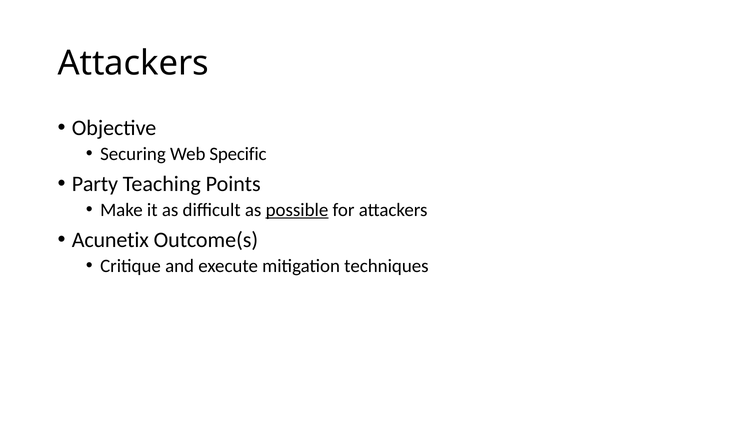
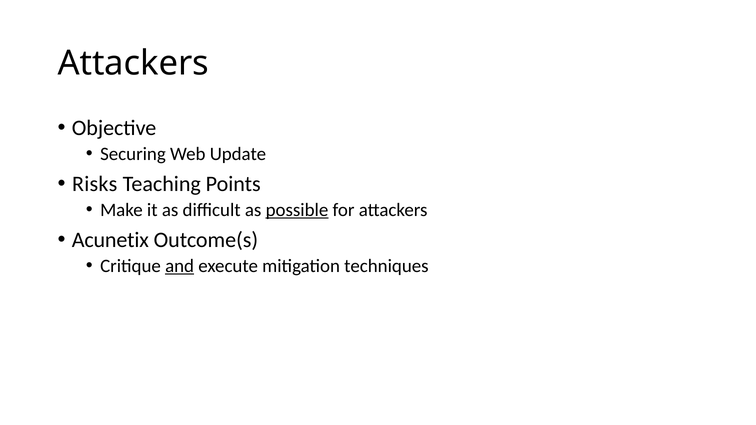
Specific: Specific -> Update (238, 154)
Party: Party -> Risks (95, 184)
and underline: none -> present (180, 266)
